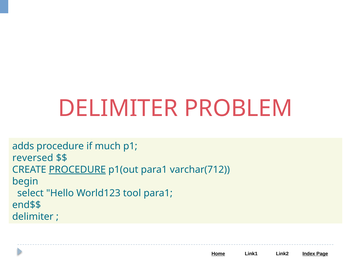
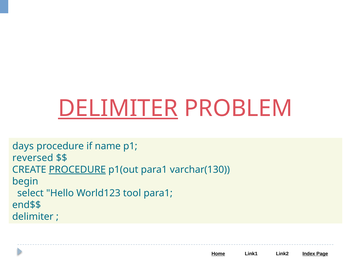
DELIMITER underline: none -> present (118, 108)
adds: adds -> days (23, 146)
much: much -> name (108, 146)
varchar(712: varchar(712 -> varchar(130 (200, 169)
